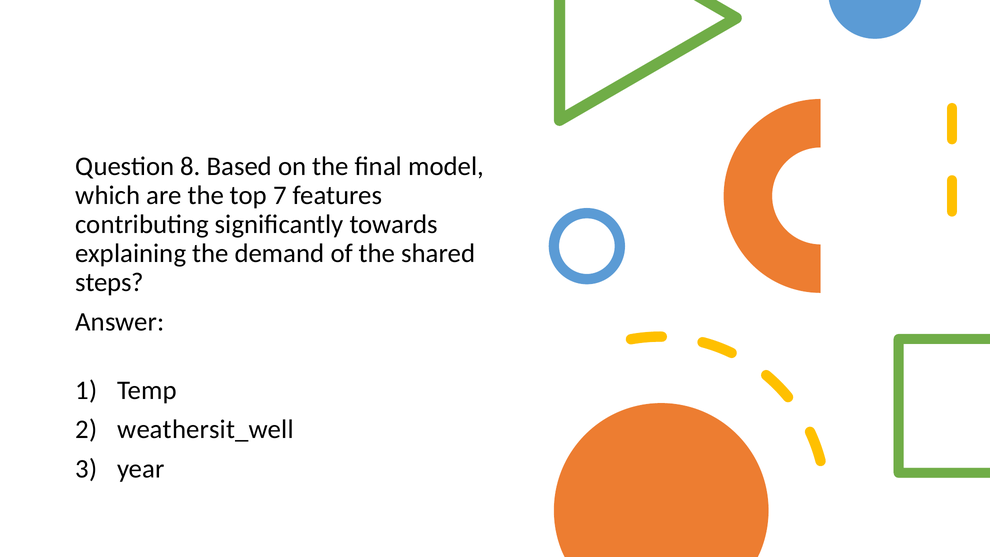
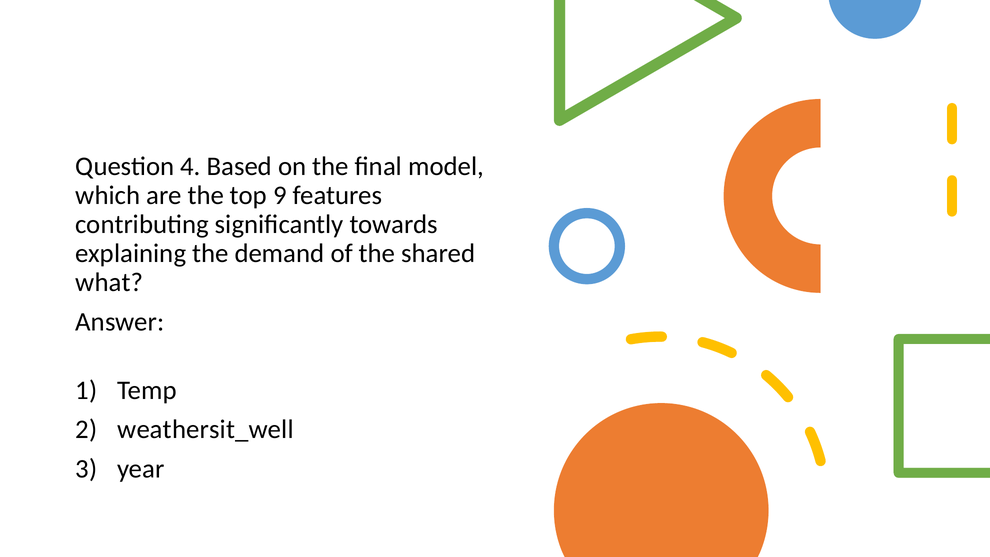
8: 8 -> 4 (190, 166)
7: 7 -> 9 (280, 195)
steps: steps -> what (109, 282)
